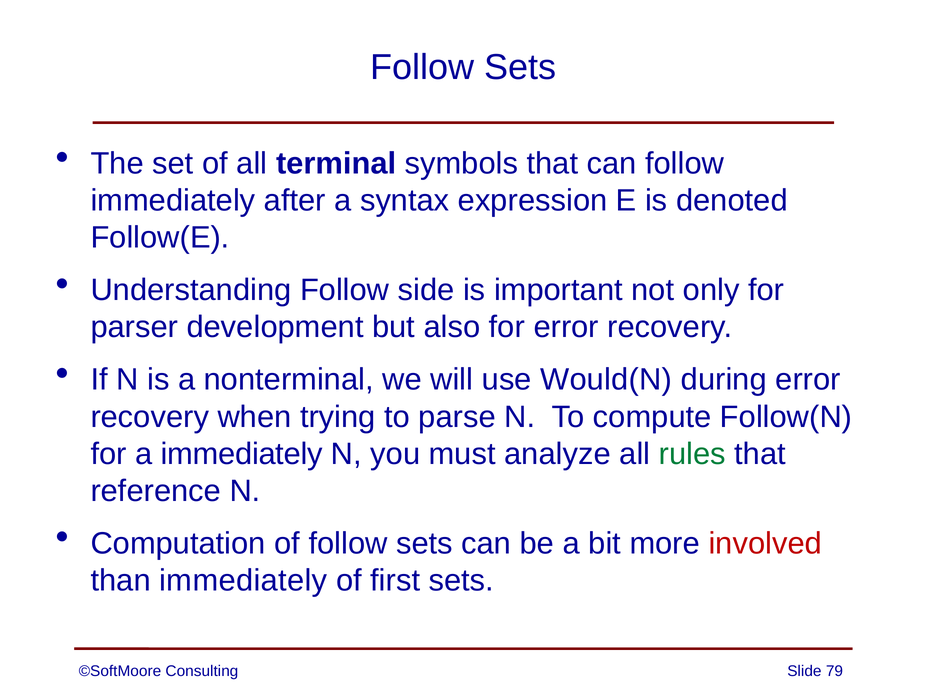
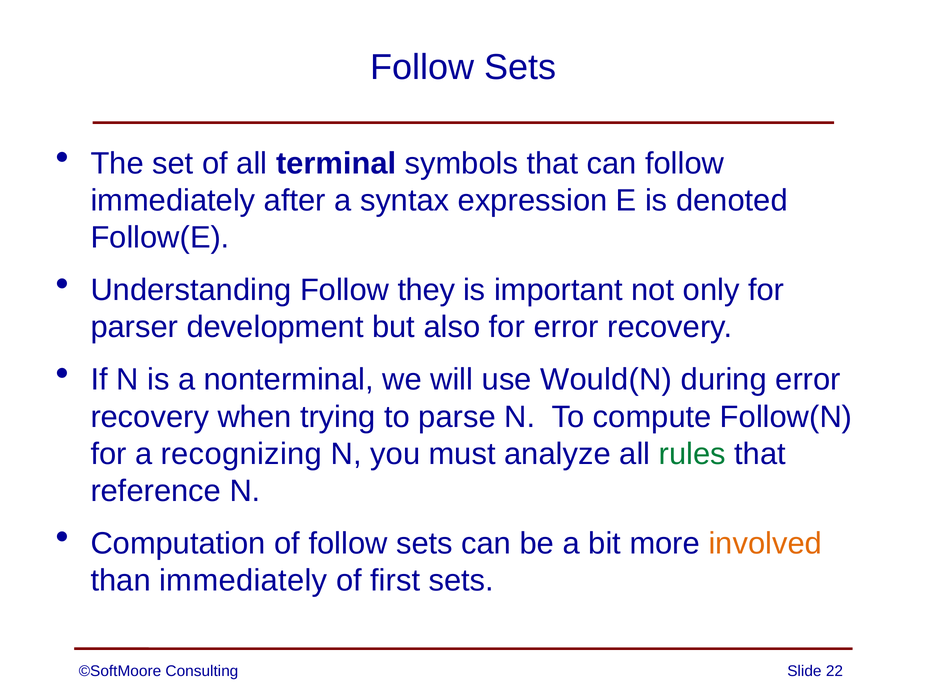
side: side -> they (426, 290)
a immediately: immediately -> recognizing (241, 454)
involved colour: red -> orange (765, 544)
79: 79 -> 22 (834, 672)
